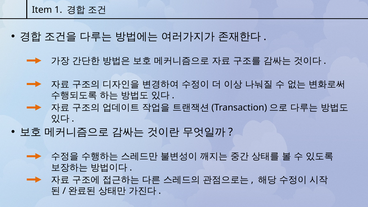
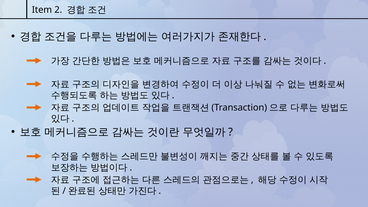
1: 1 -> 2 (58, 10)
